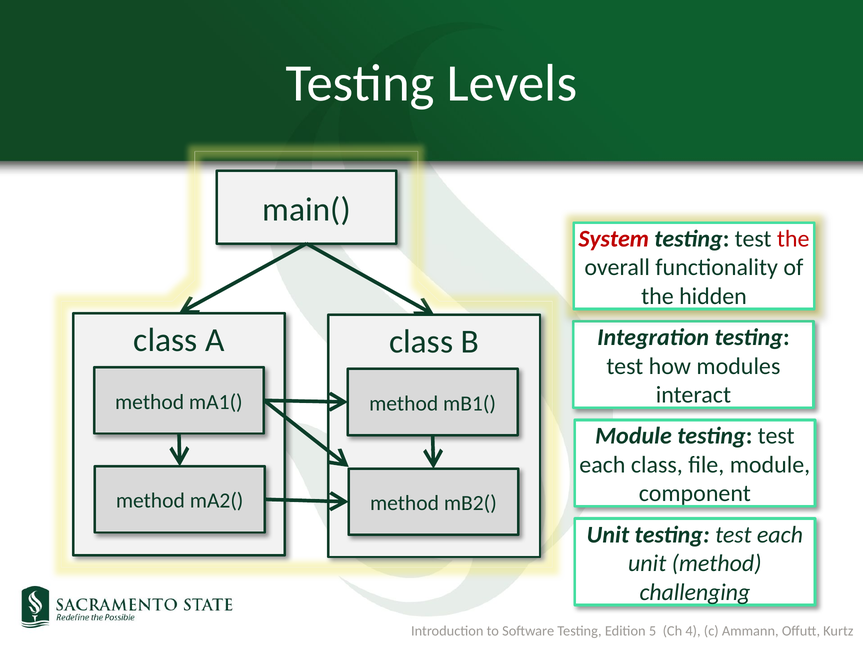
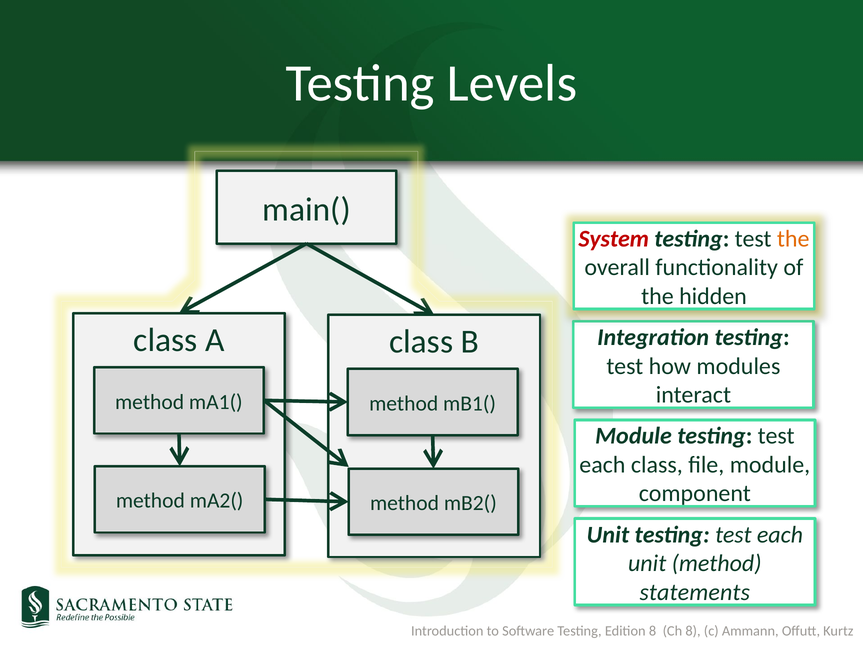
the colour: red -> orange (793, 239)
challenging: challenging -> statements (695, 592)
Edition 5: 5 -> 8 (653, 631)
Ch 4: 4 -> 8 (693, 631)
